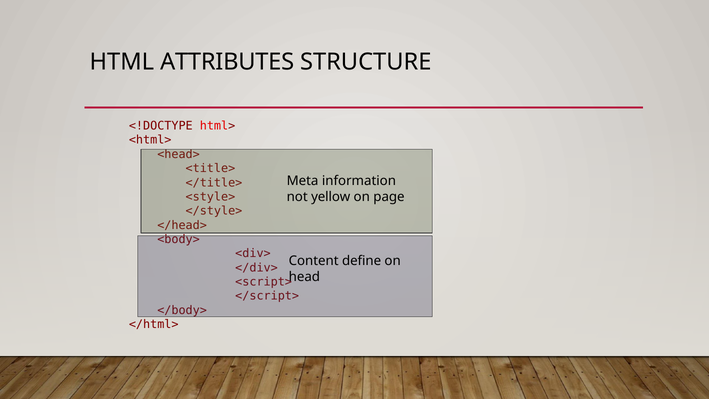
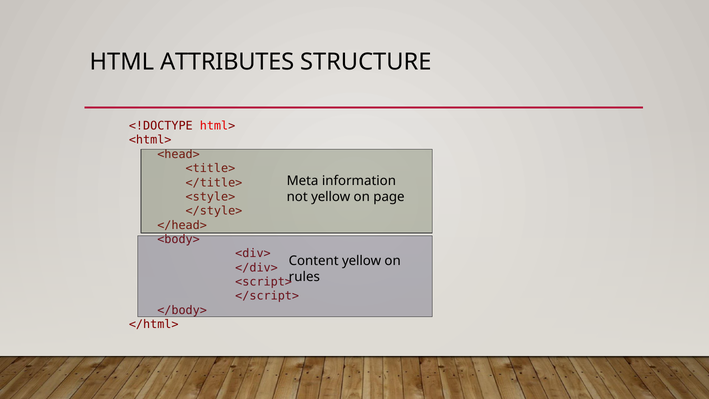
Content define: define -> yellow (362, 261)
head: head -> rules (304, 277)
